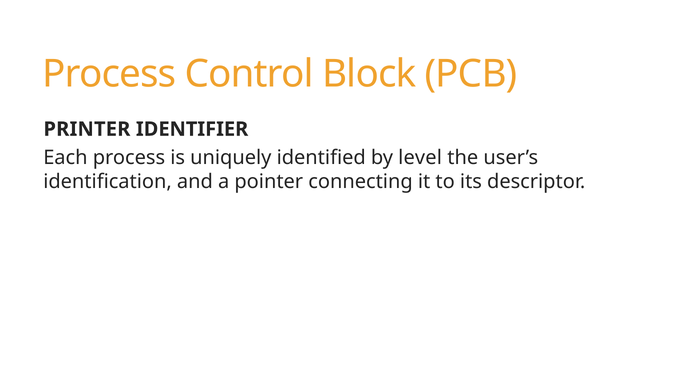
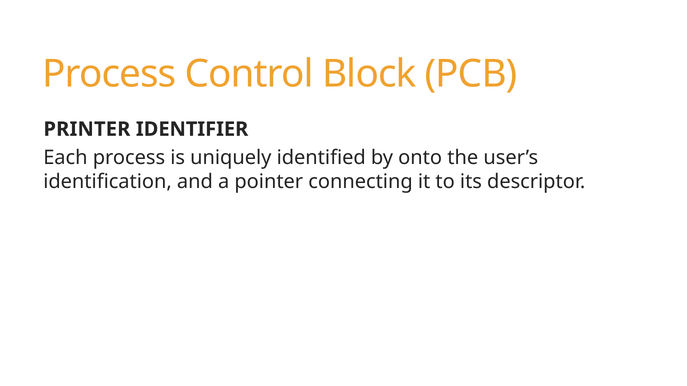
level: level -> onto (420, 158)
